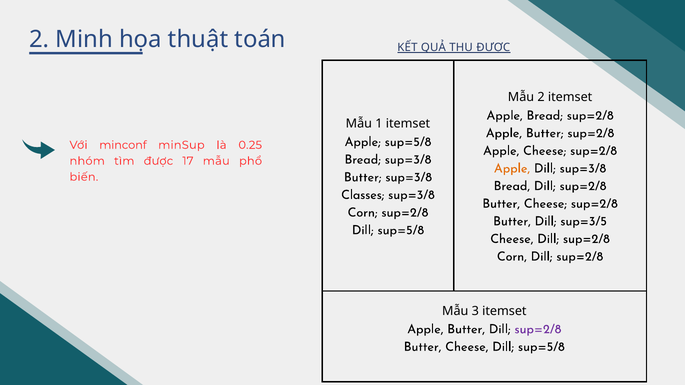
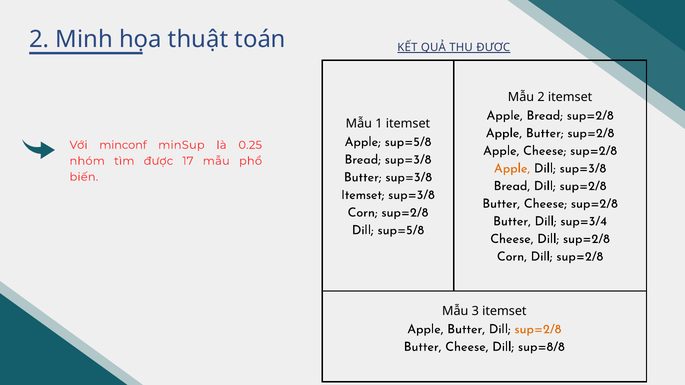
Classes: Classes -> Itemset (363, 195)
sup=3/5: sup=3/5 -> sup=3/4 (584, 221)
sup=2/8 colour: purple -> orange (538, 329)
Cheese Dill sup=5/8: sup=5/8 -> sup=8/8 (541, 347)
